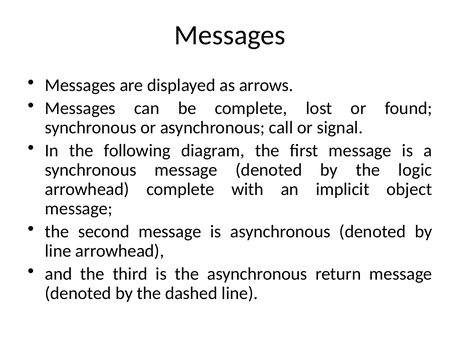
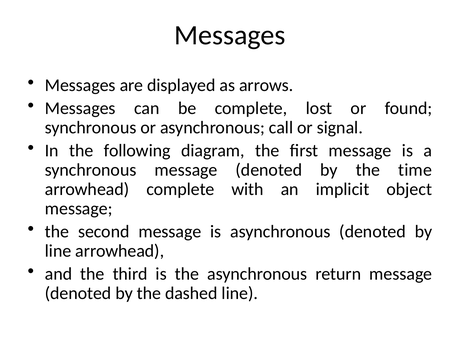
logic: logic -> time (415, 170)
